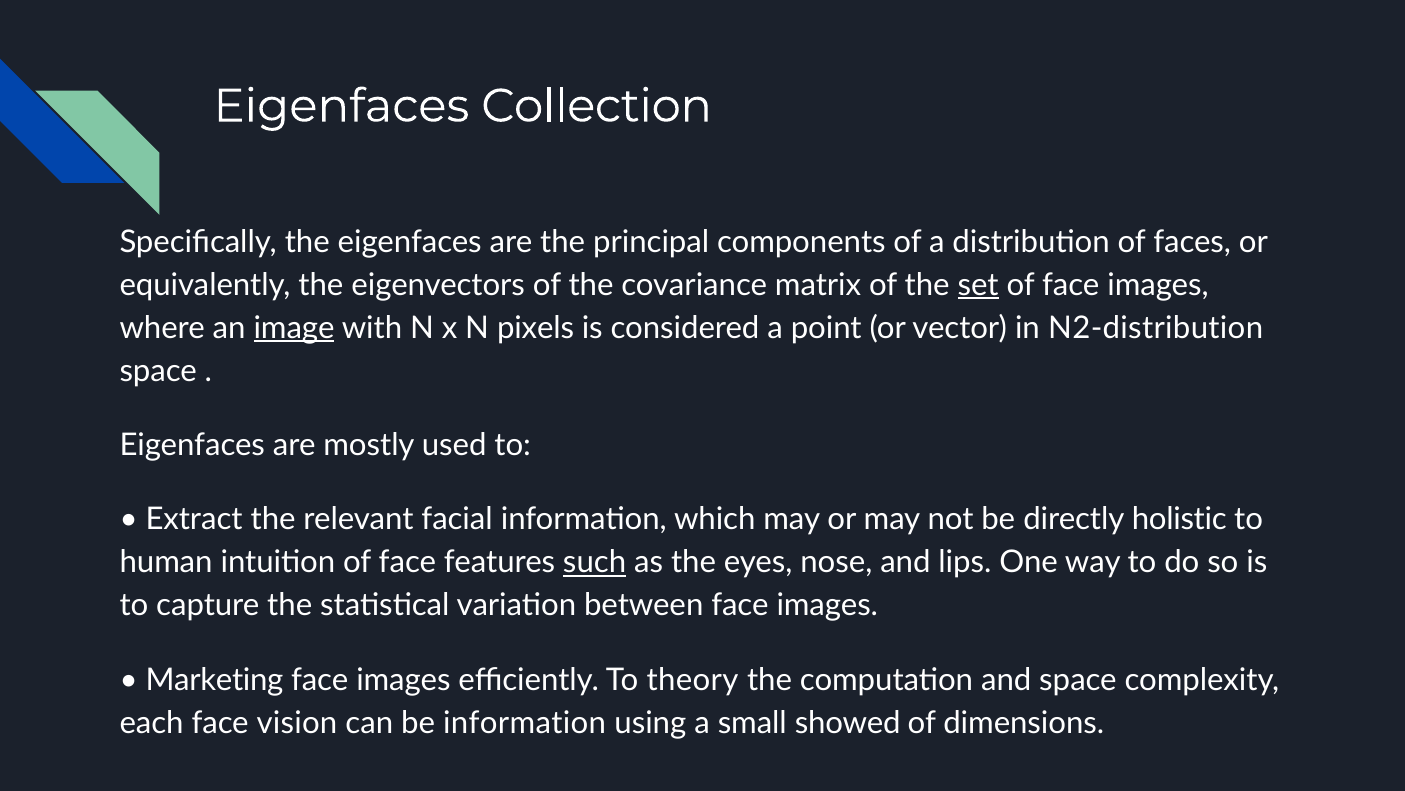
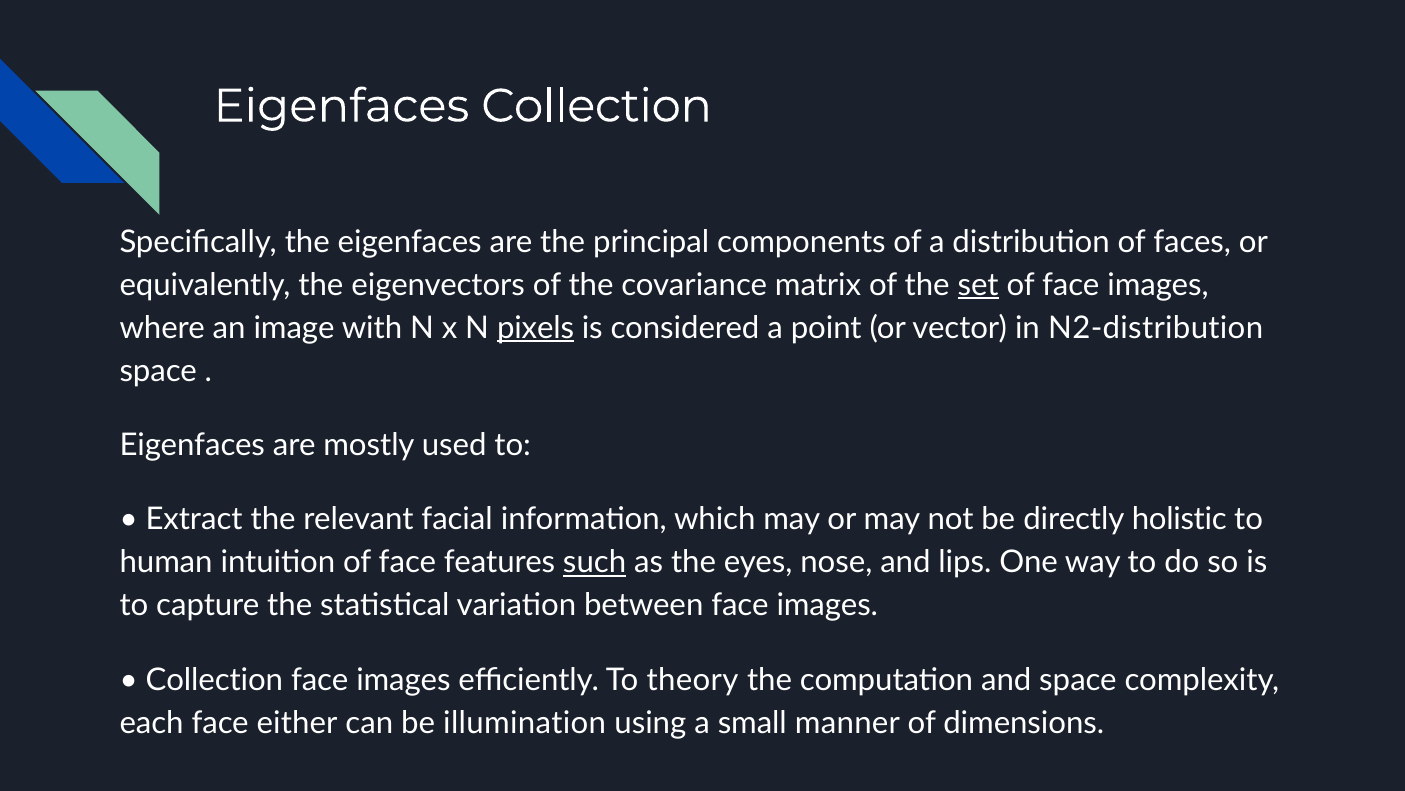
image underline: present -> none (294, 328)
pixels underline: none -> present (536, 328)
Marketing: Marketing -> Collection (214, 679)
vision: vision -> either (297, 722)
be information: information -> illumination (525, 722)
showed: showed -> manner (847, 722)
